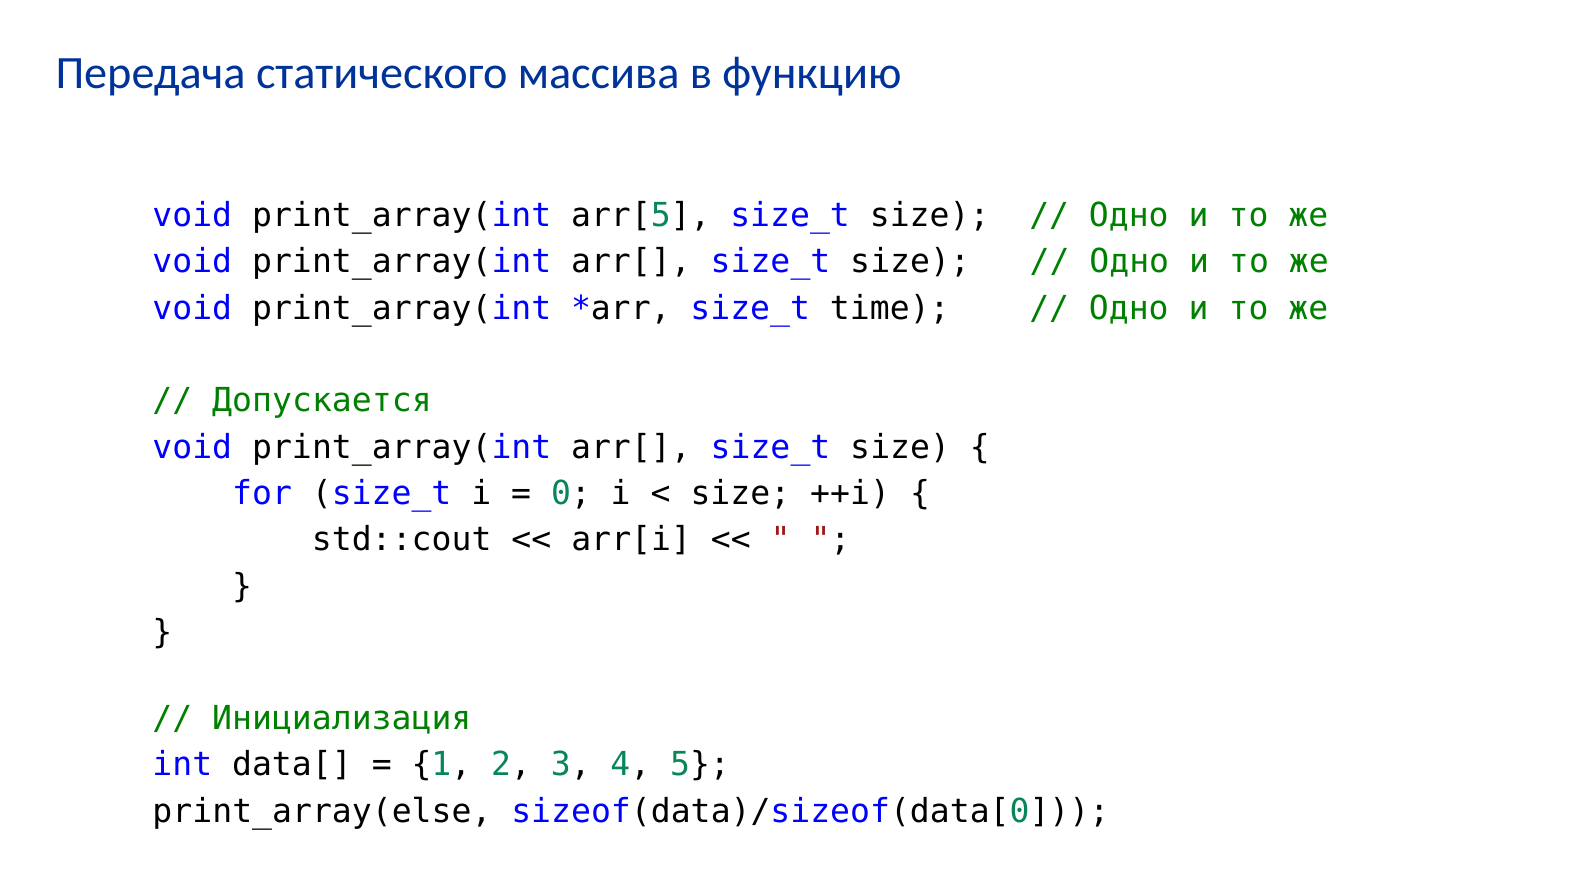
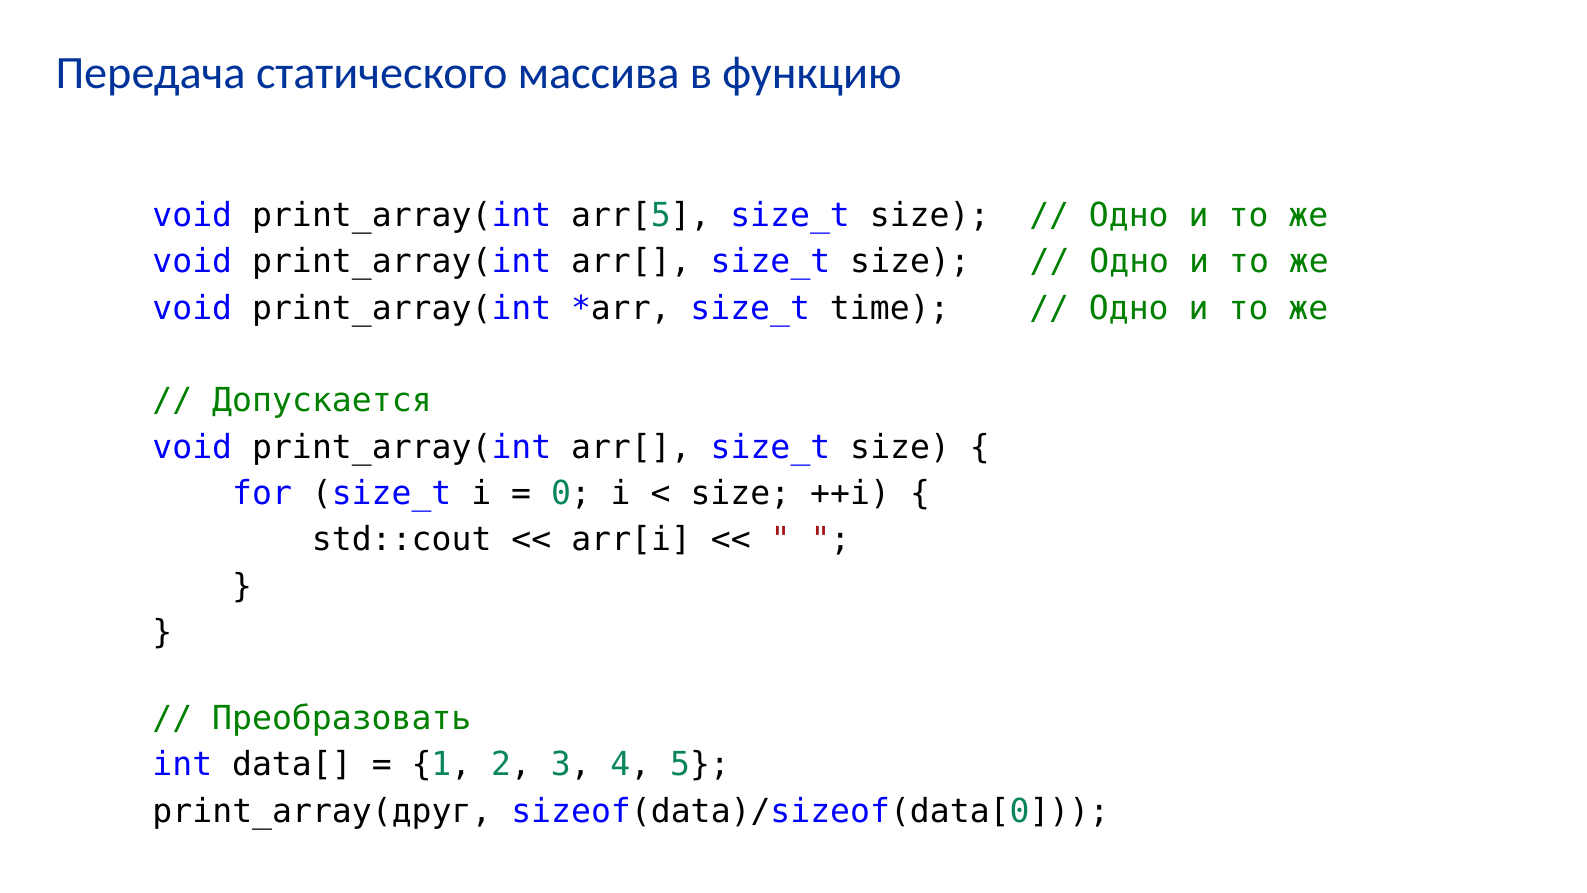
Инициализация: Инициализация -> Преобразовать (342, 718)
print_array(else: print_array(else -> print_array(друг (322, 811)
